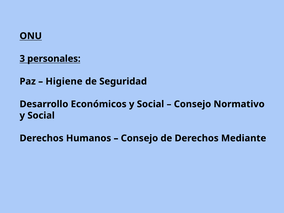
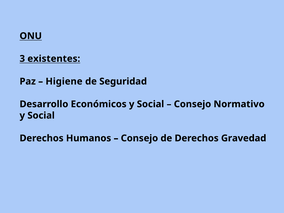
personales: personales -> existentes (54, 59)
Mediante: Mediante -> Gravedad (244, 138)
